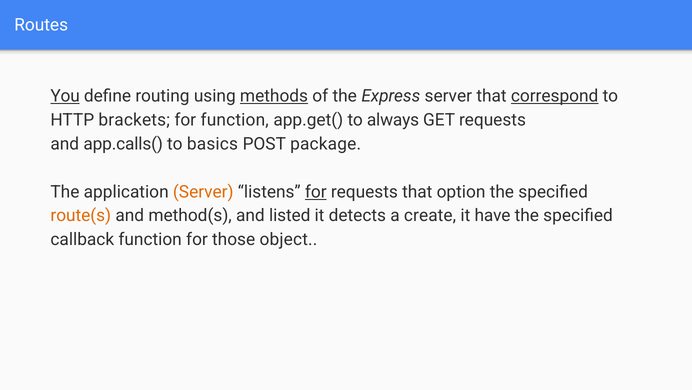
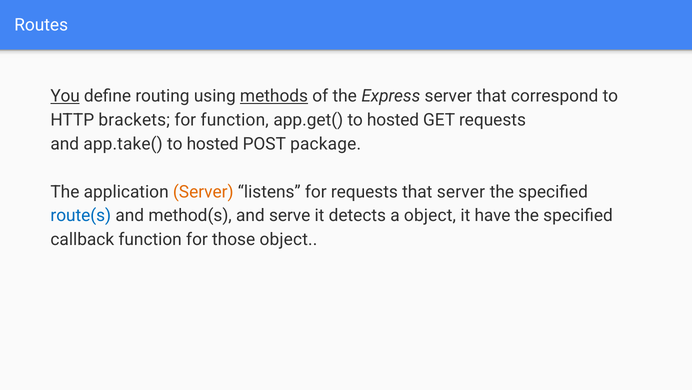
correspond underline: present -> none (555, 96)
app.get( to always: always -> hosted (393, 120)
app.calls(: app.calls( -> app.take( (123, 144)
basics: basics -> hosted (213, 144)
for underline: present -> none (316, 191)
that option: option -> server (461, 191)
route(s colour: orange -> blue (81, 215)
listed: listed -> serve (290, 215)
a create: create -> object (430, 215)
